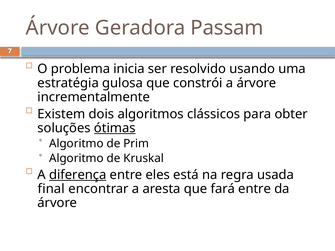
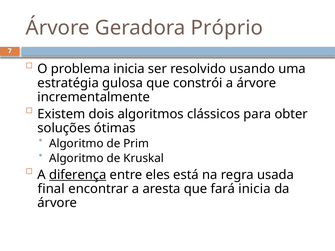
Passam: Passam -> Próprio (227, 28)
ótimas underline: present -> none (115, 128)
fará entre: entre -> inicia (254, 189)
